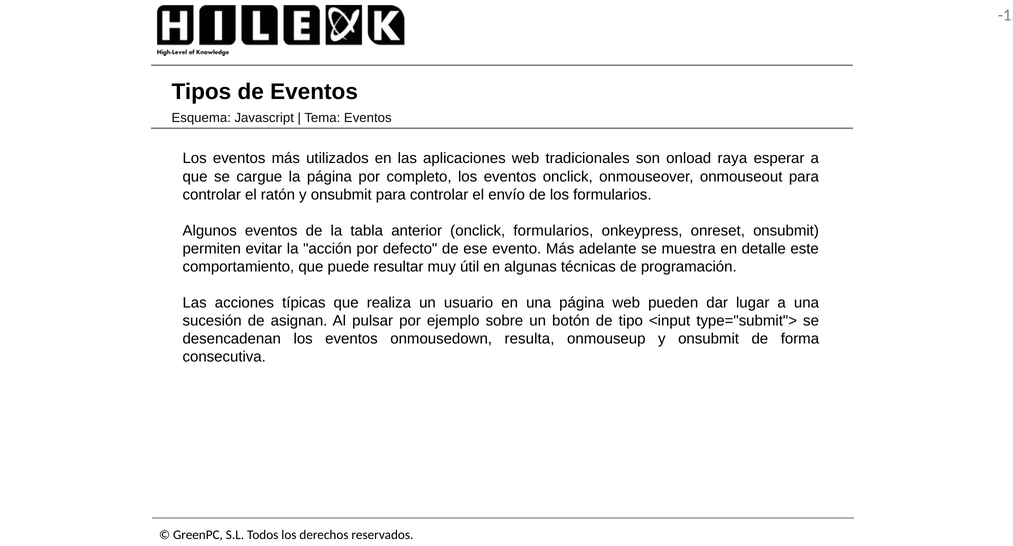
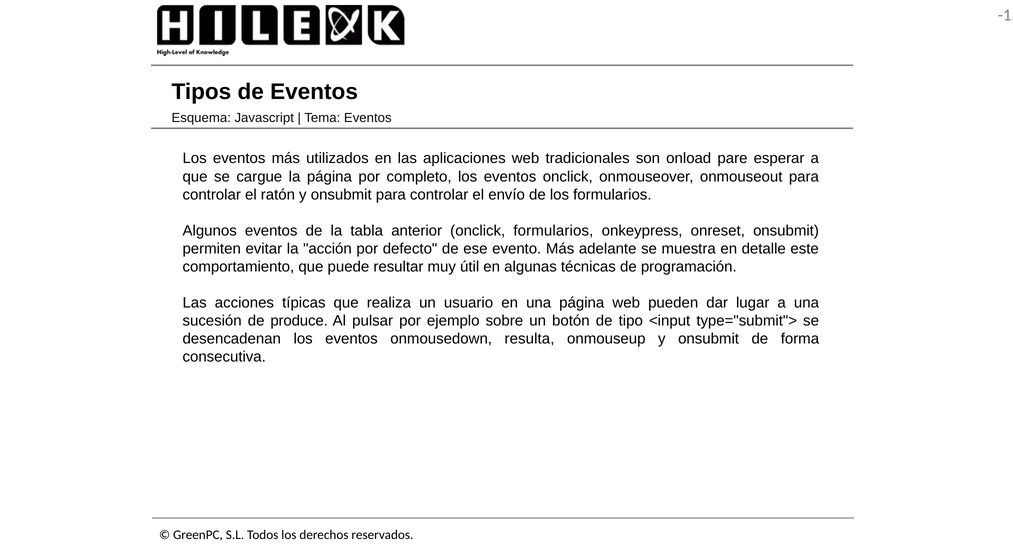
raya: raya -> pare (732, 159)
asignan: asignan -> produce (299, 321)
